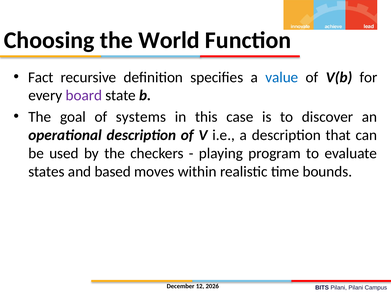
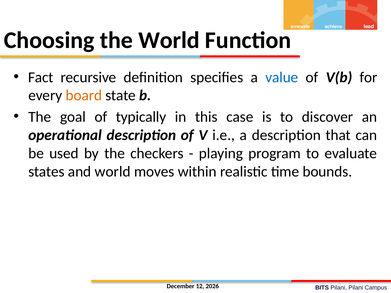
board colour: purple -> orange (84, 96)
systems: systems -> typically (141, 117)
and based: based -> world (113, 172)
